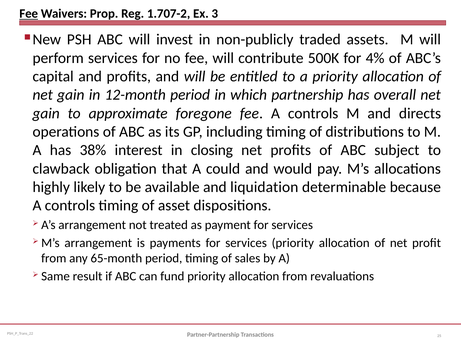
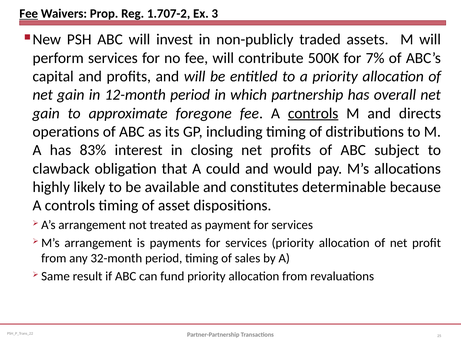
4%: 4% -> 7% (375, 58)
controls underline: none -> present (313, 113)
38%: 38% -> 83% (93, 150)
liquidation: liquidation -> constitutes (264, 187)
65-month: 65-month -> 32-month (116, 258)
